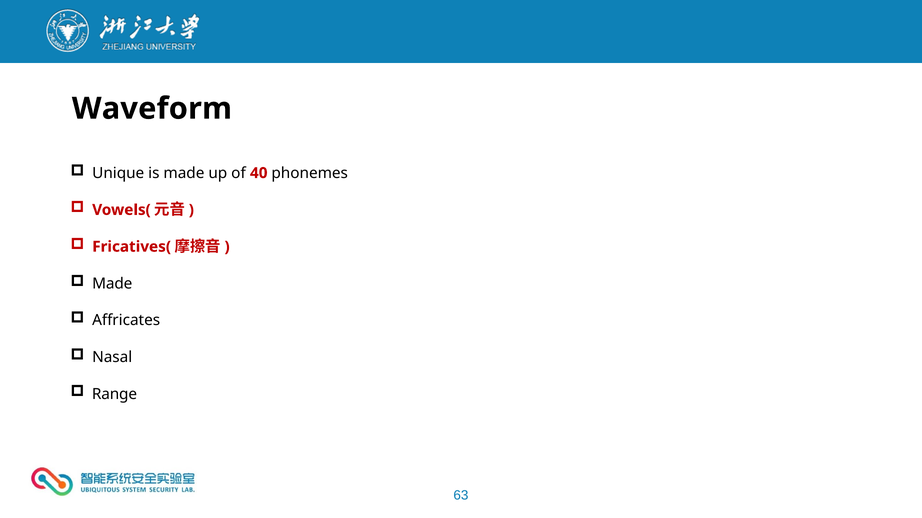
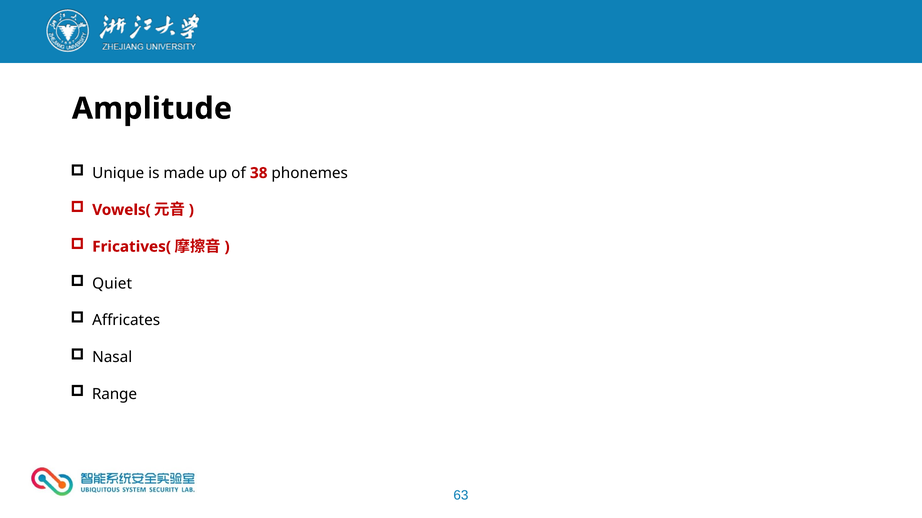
Waveform: Waveform -> Amplitude (152, 109)
40: 40 -> 38 (259, 173)
Made: Made -> Quiet (112, 284)
